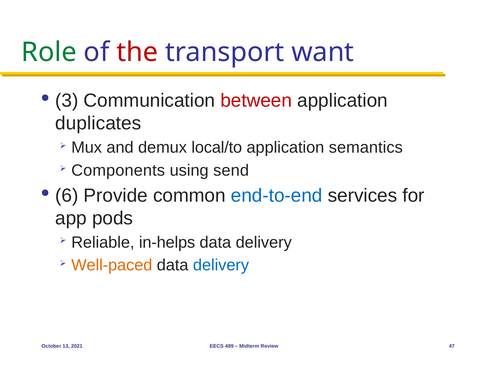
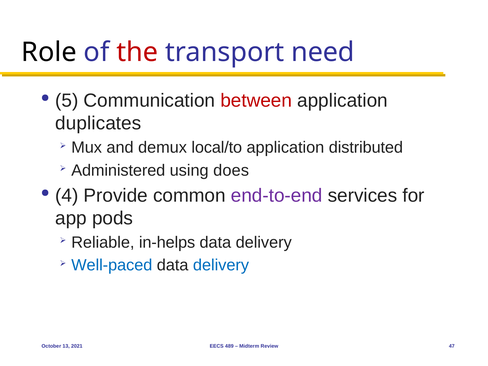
Role colour: green -> black (49, 52)
want: want -> need (323, 52)
3: 3 -> 5 (67, 101)
semantics: semantics -> distributed (366, 148)
Components: Components -> Administered (118, 170)
send: send -> does (231, 170)
6: 6 -> 4 (67, 195)
end-to-end colour: blue -> purple (277, 195)
Well-paced colour: orange -> blue (112, 265)
